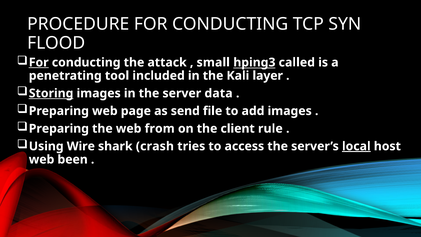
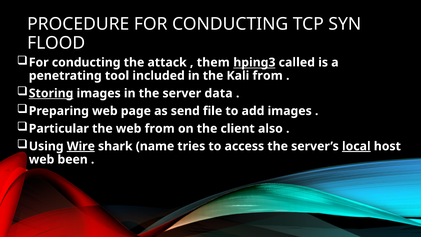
For underline: present -> none (39, 62)
small: small -> them (213, 62)
Kali layer: layer -> from (268, 76)
Preparing: Preparing -> Particular (59, 128)
rule: rule -> also (270, 128)
Wire underline: none -> present (81, 146)
crash: crash -> name (155, 146)
